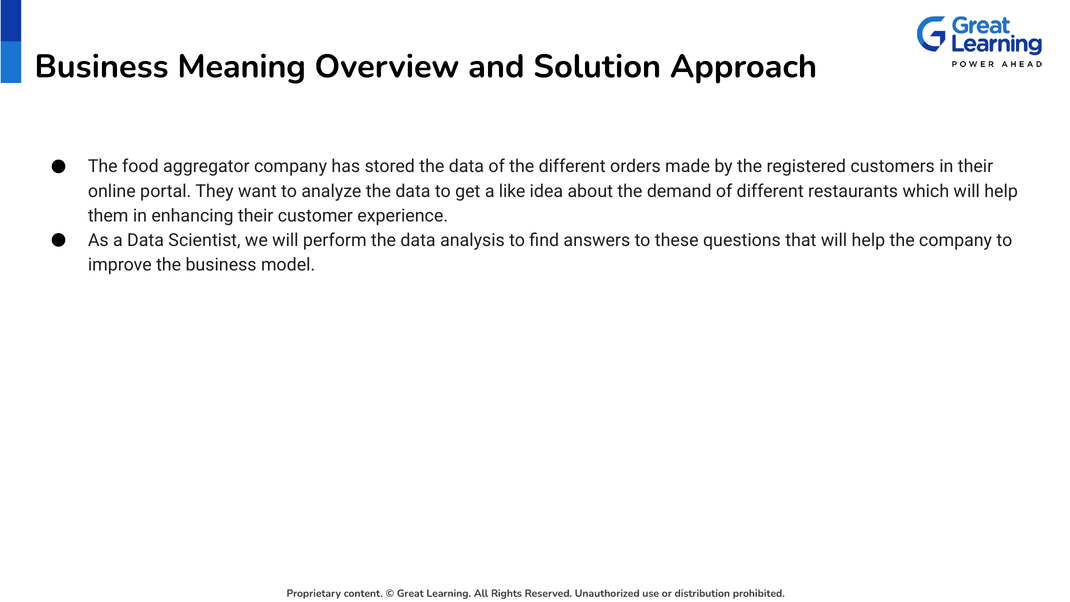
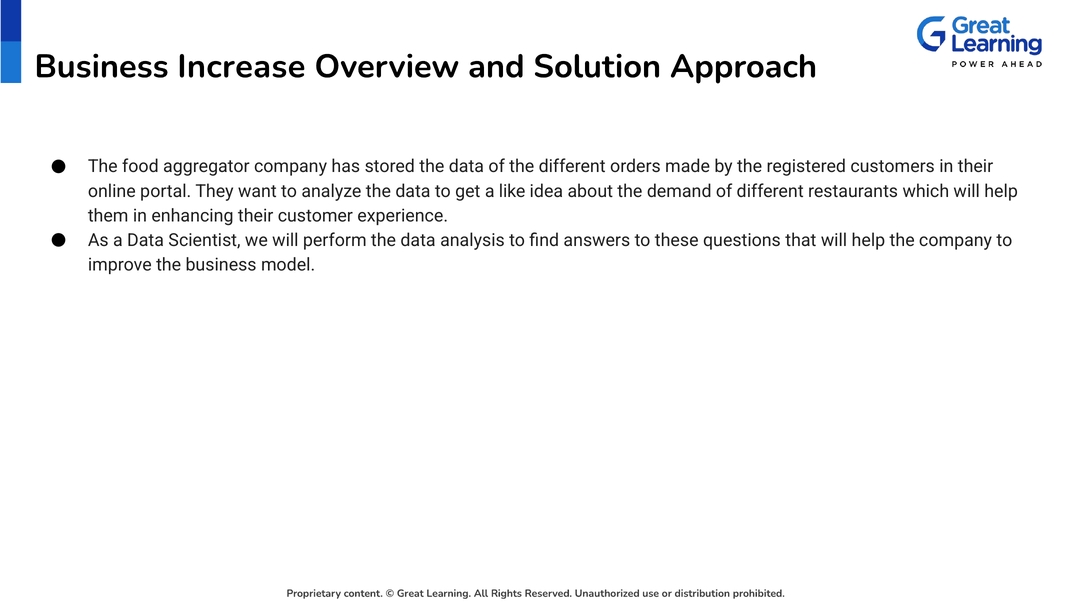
Meaning: Meaning -> Increase (241, 66)
